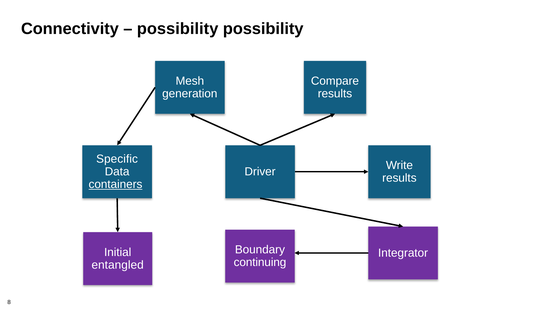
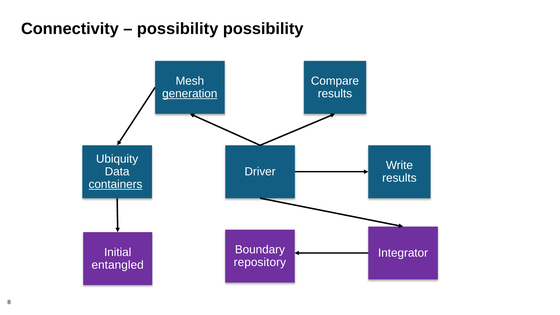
generation underline: none -> present (190, 94)
Specific: Specific -> Ubiquity (117, 159)
continuing: continuing -> repository (260, 262)
